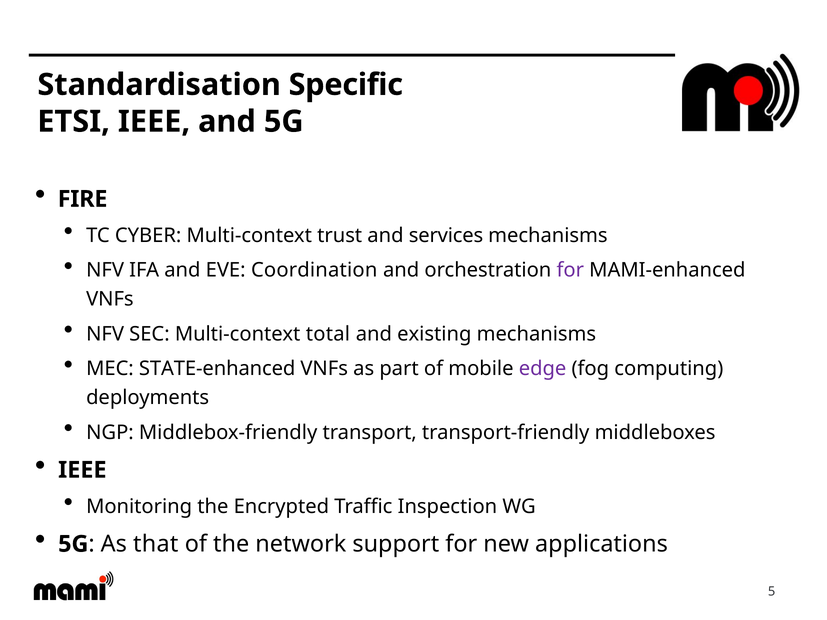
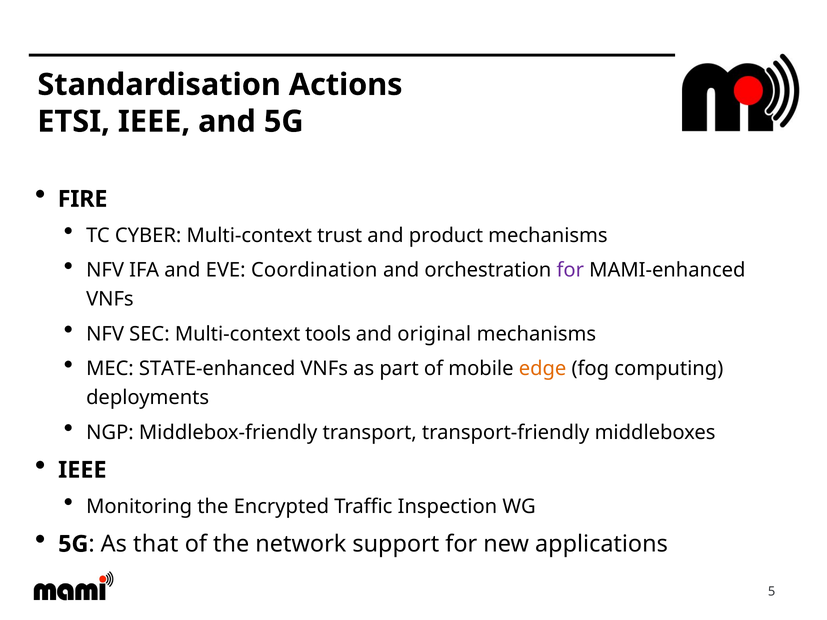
Specific: Specific -> Actions (346, 85)
services: services -> product (446, 236)
total: total -> tools (328, 334)
existing: existing -> original (434, 334)
edge colour: purple -> orange (543, 369)
